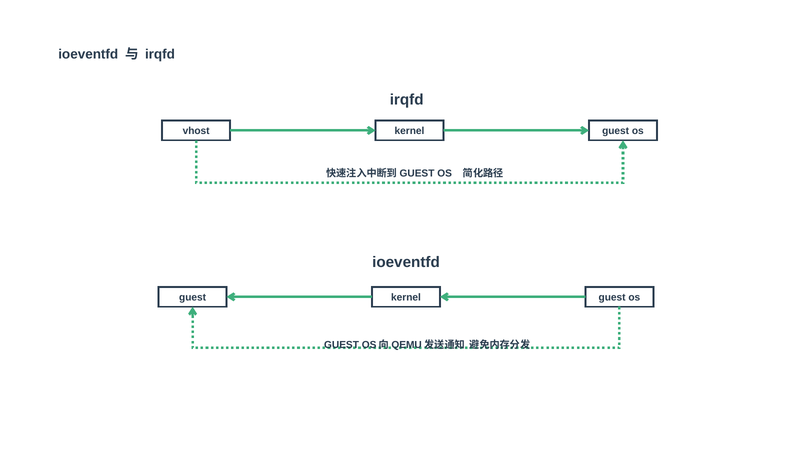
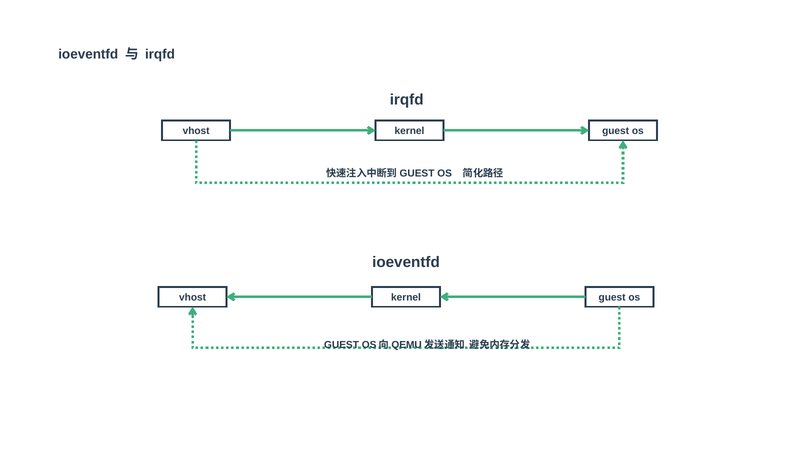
guest: guest -> vhost (193, 297)
